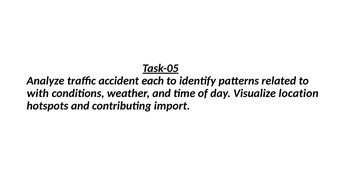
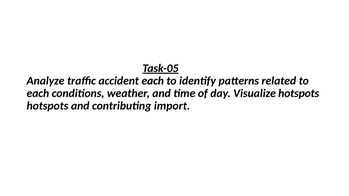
with: with -> each (38, 93)
Visualize location: location -> hotspots (299, 93)
